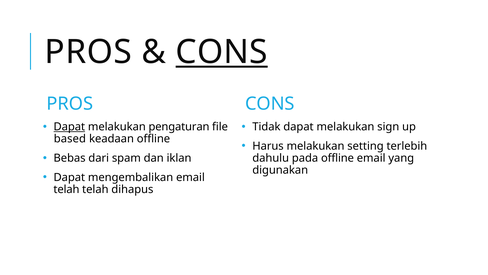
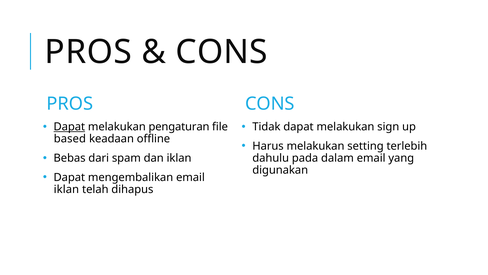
CONS underline: present -> none (222, 52)
pada offline: offline -> dalam (337, 158)
telah: telah -> iklan (66, 189)
